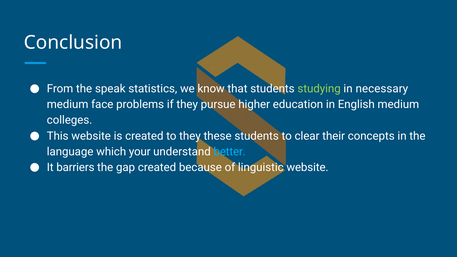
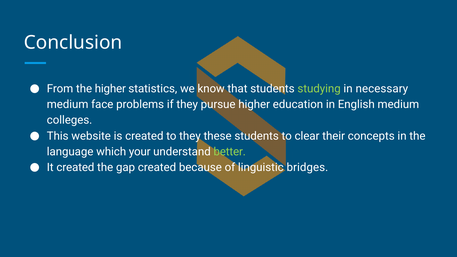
the speak: speak -> higher (110, 89)
better colour: light blue -> light green (230, 152)
It barriers: barriers -> created (75, 168)
linguistic website: website -> bridges (307, 168)
